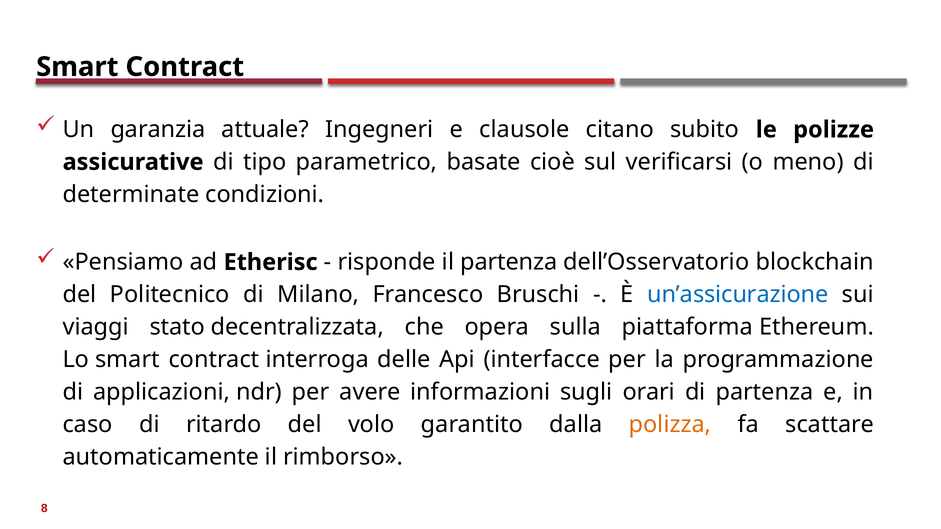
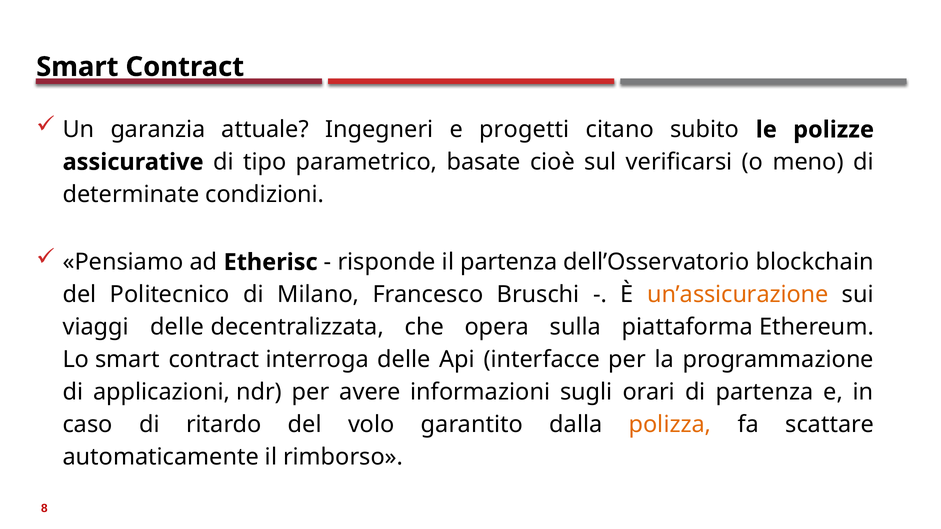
clausole: clausole -> progetti (524, 130)
un’assicurazione colour: blue -> orange (738, 295)
viaggi stato: stato -> delle (177, 327)
